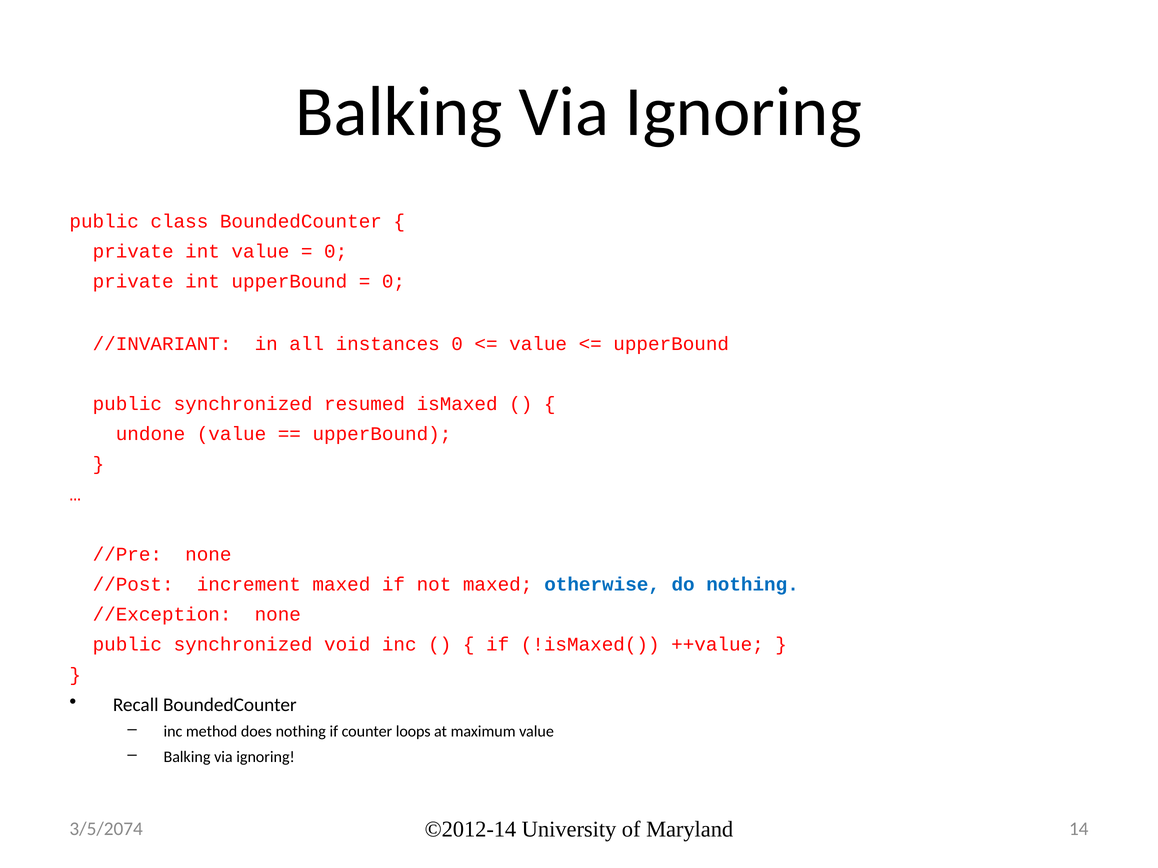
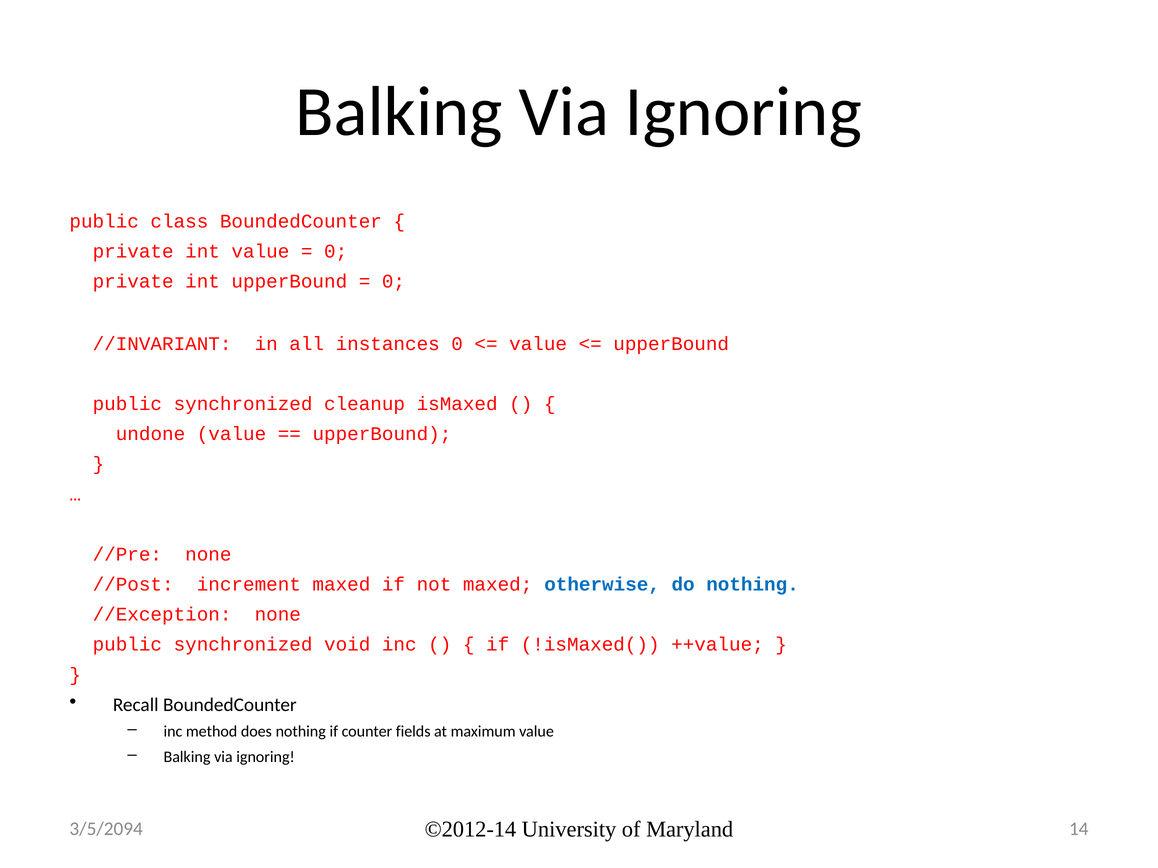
resumed: resumed -> cleanup (365, 404)
loops: loops -> fields (413, 732)
3/5/2074: 3/5/2074 -> 3/5/2094 (106, 829)
